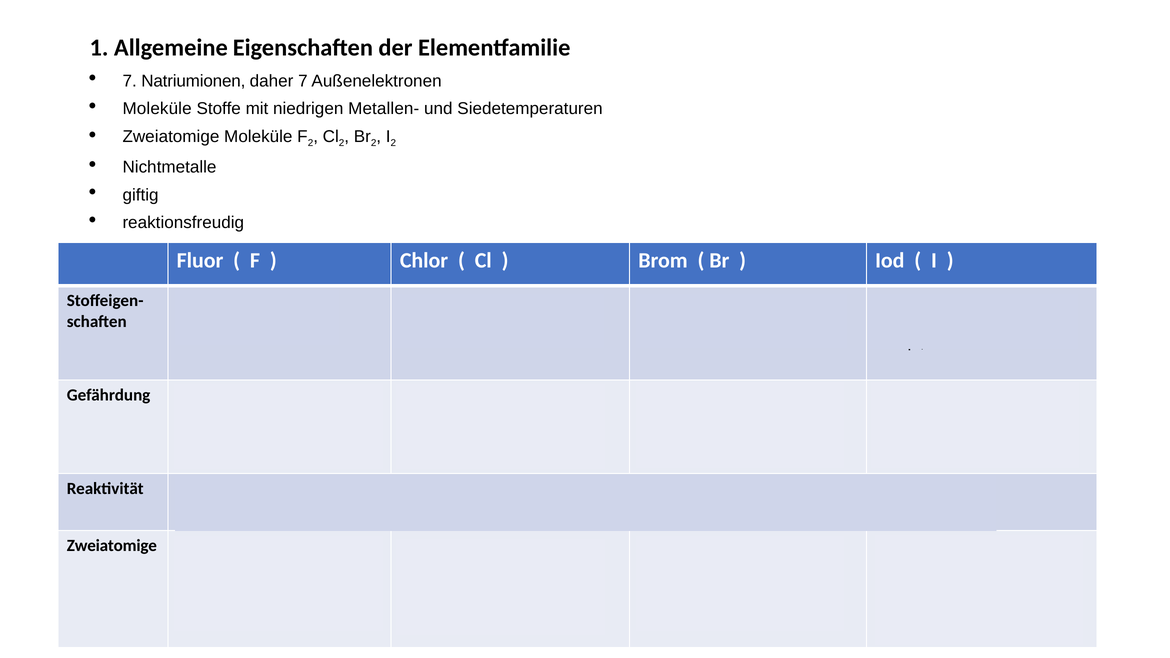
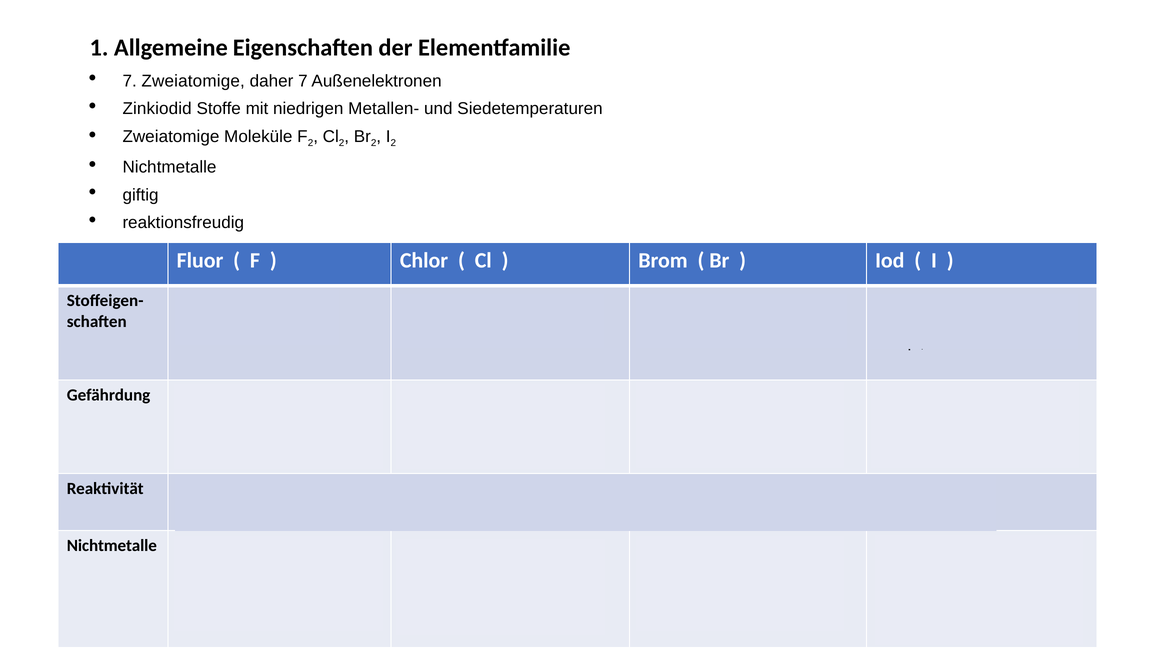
7 Natriumionen: Natriumionen -> Zweiatomige (193, 81)
Moleküle: Moleküle -> Zinkiodid (157, 109)
Zweiatomige: Zweiatomige -> Nichtmetalle (112, 546)
